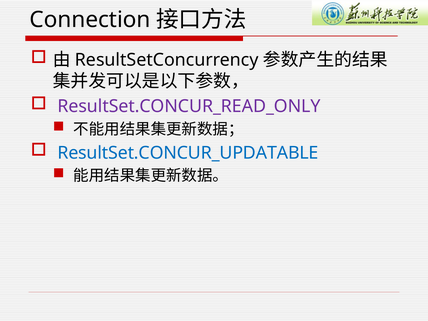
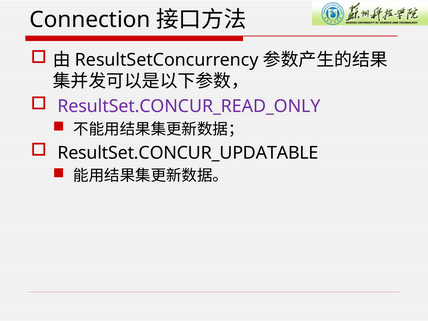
ResultSet.CONCUR_UPDATABLE colour: blue -> black (188, 153)
